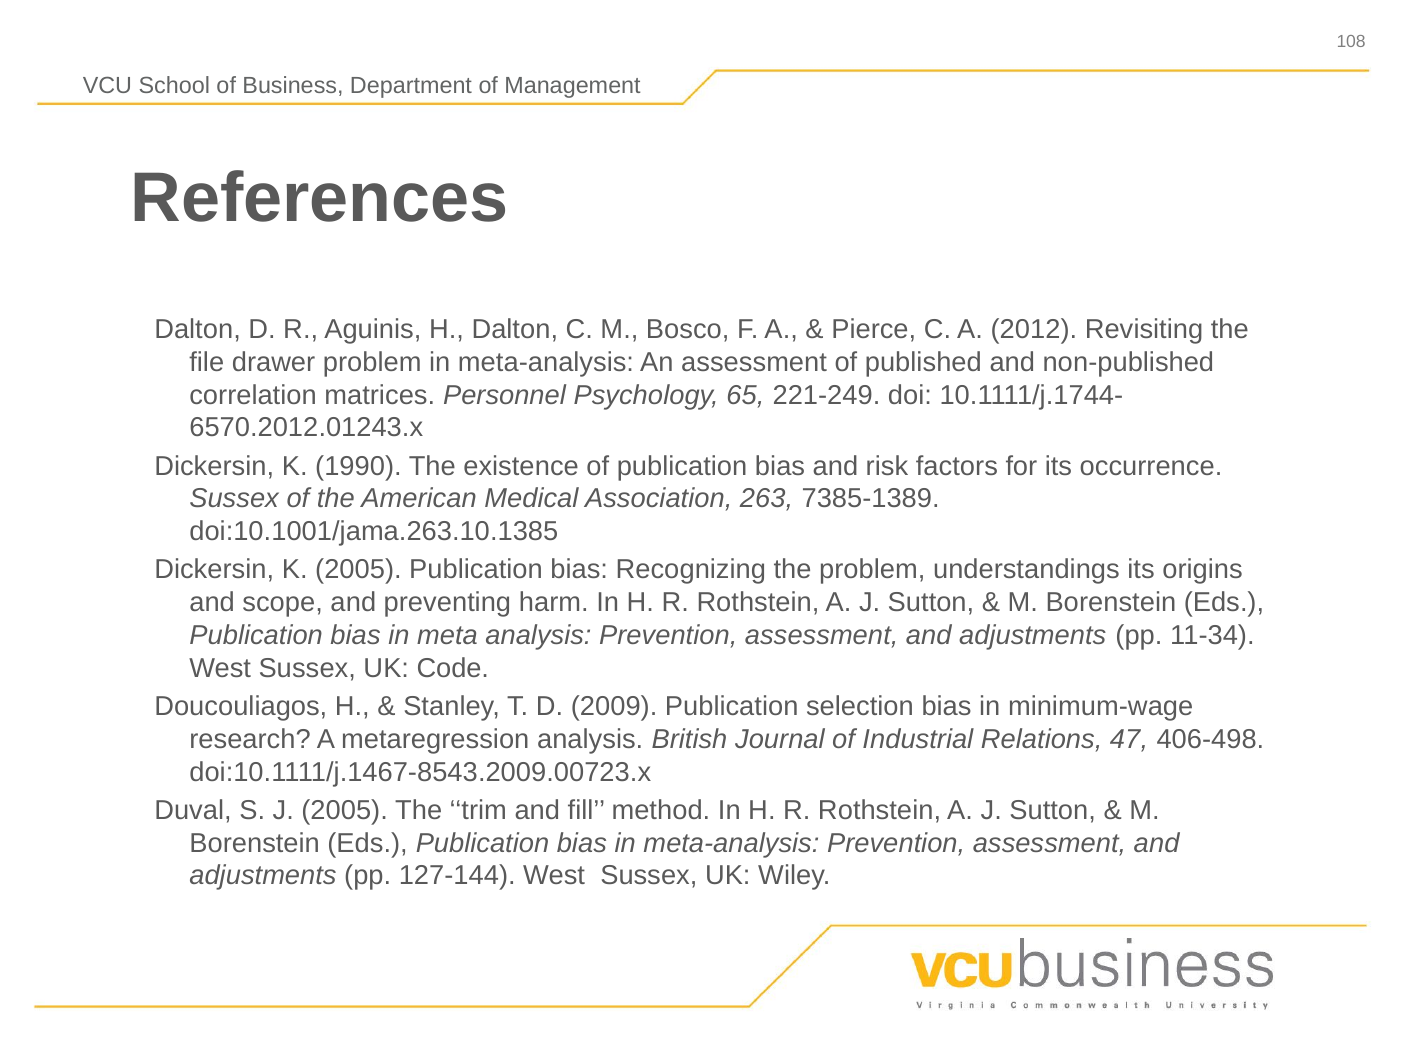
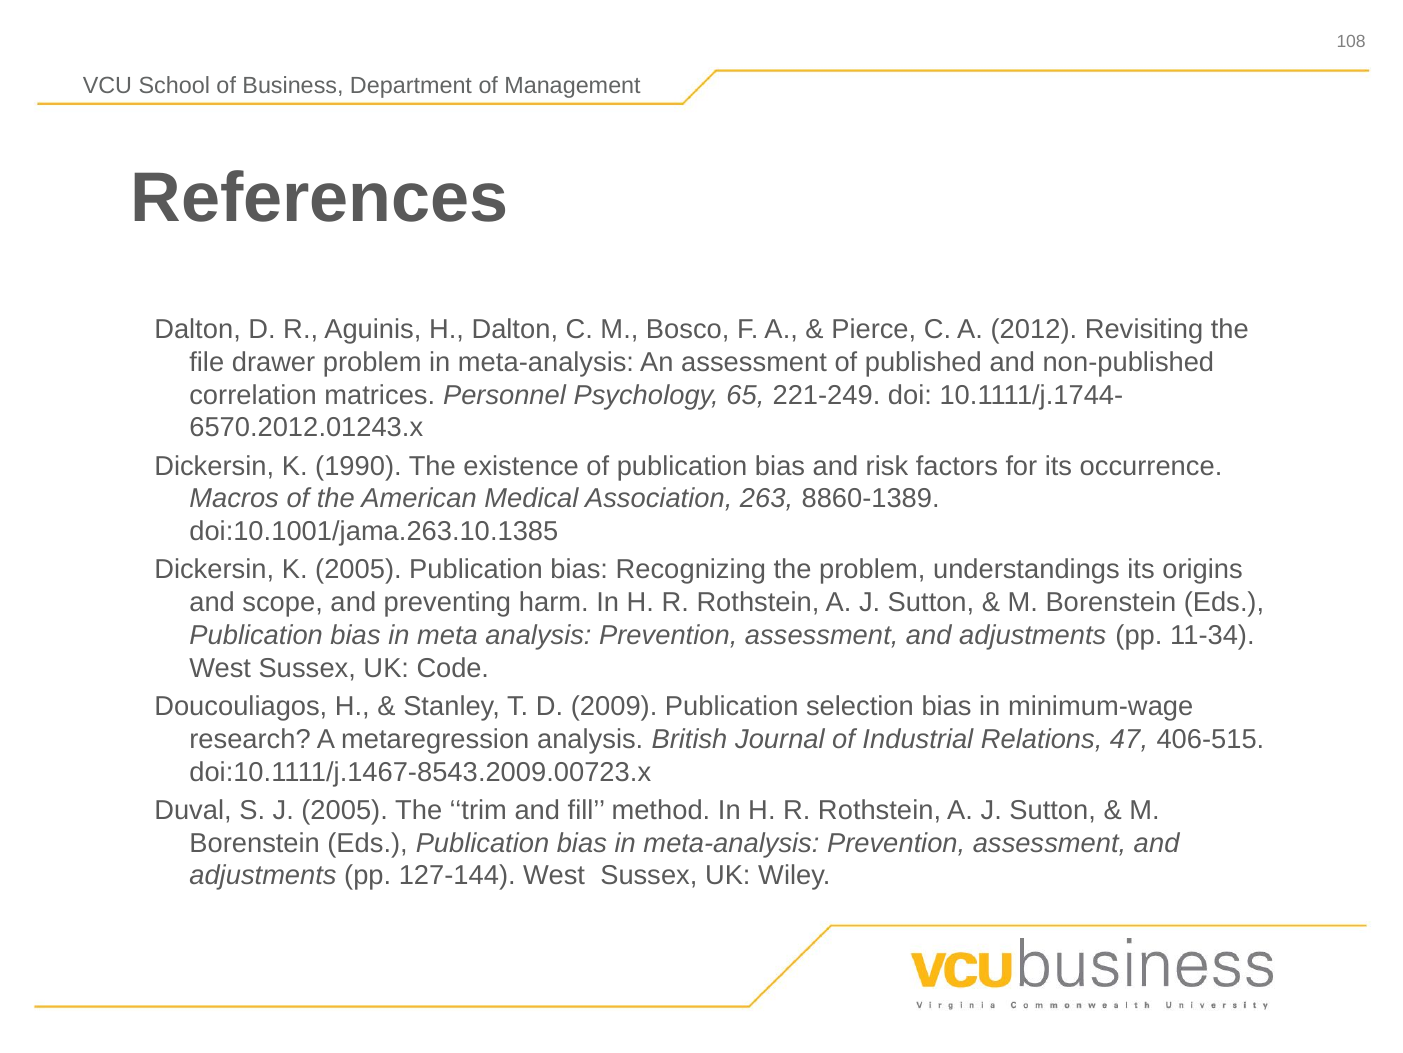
Sussex: Sussex -> Macros (234, 499)
7385-1389: 7385-1389 -> 8860-1389 (871, 499)
406-498: 406-498 -> 406-515 (1210, 739)
